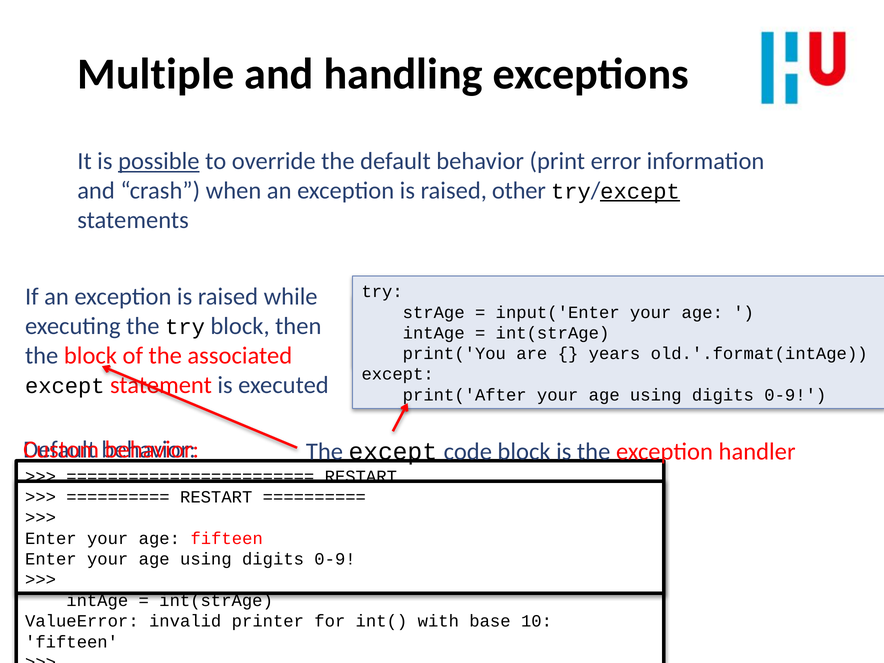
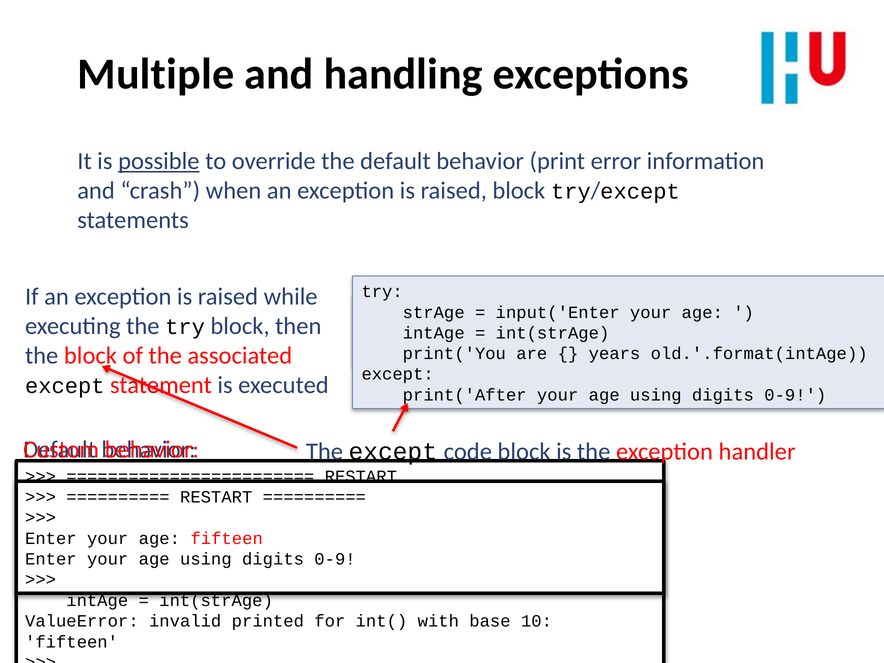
raised other: other -> block (519, 191)
except underline: present -> none (640, 191)
printer: printer -> printed (268, 621)
